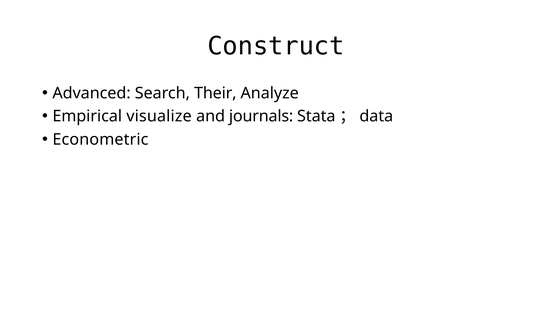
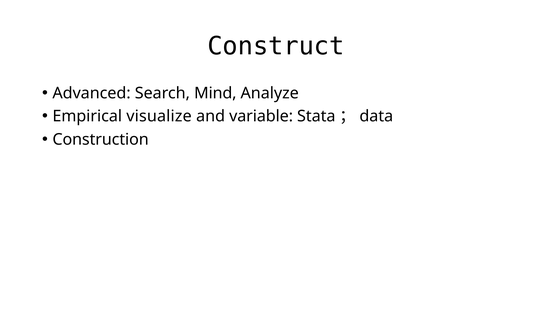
Their: Their -> Mind (215, 93)
journals: journals -> variable (261, 116)
Econometric: Econometric -> Construction (101, 140)
